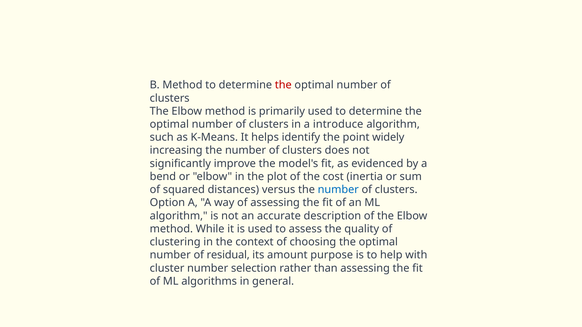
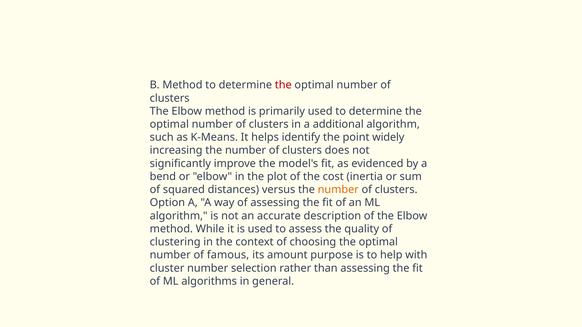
introduce: introduce -> additional (338, 124)
number colour: blue -> orange (338, 190)
residual: residual -> famous (228, 255)
